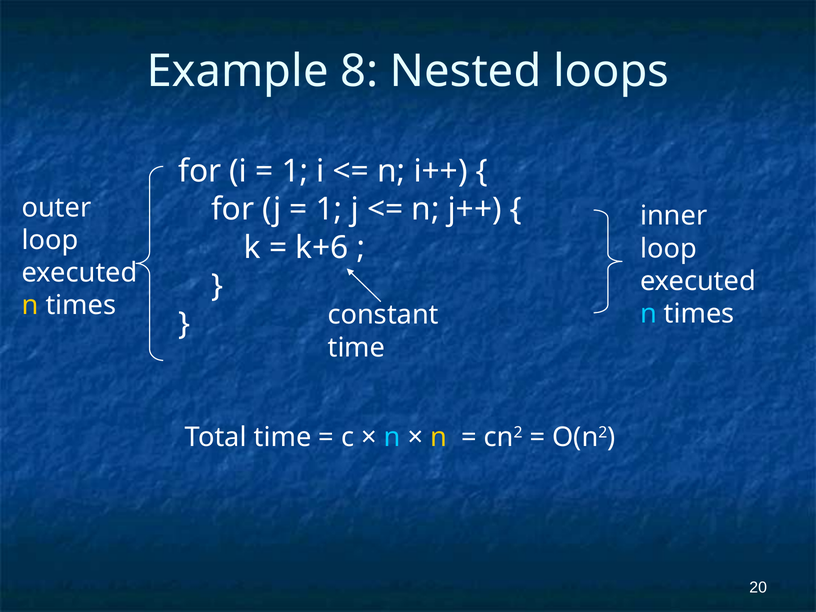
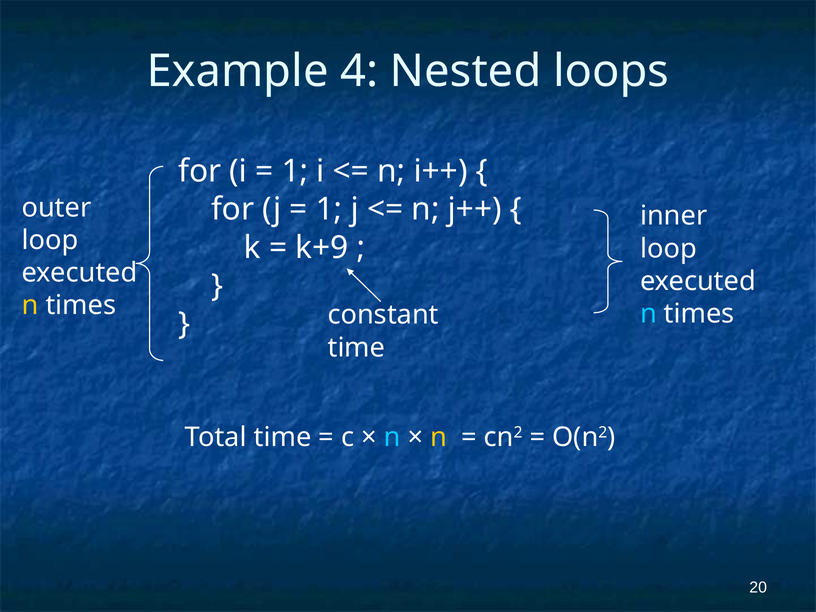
8: 8 -> 4 (359, 71)
k+6: k+6 -> k+9 (322, 248)
